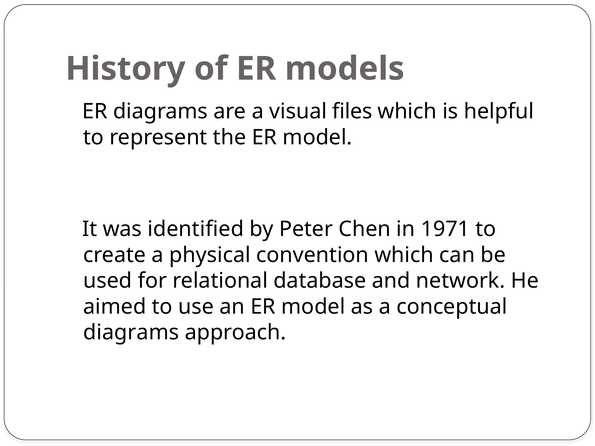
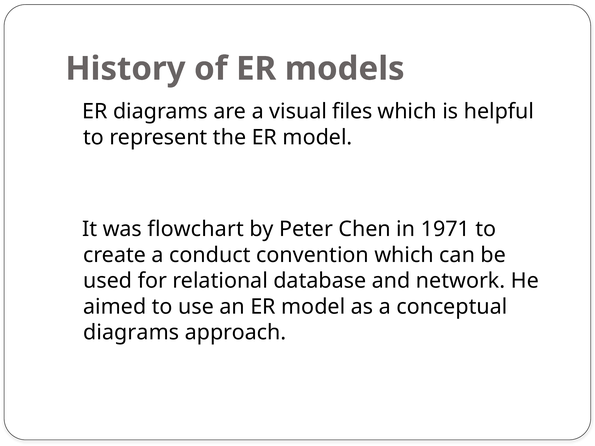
identified: identified -> flowchart (196, 229)
physical: physical -> conduct (210, 255)
